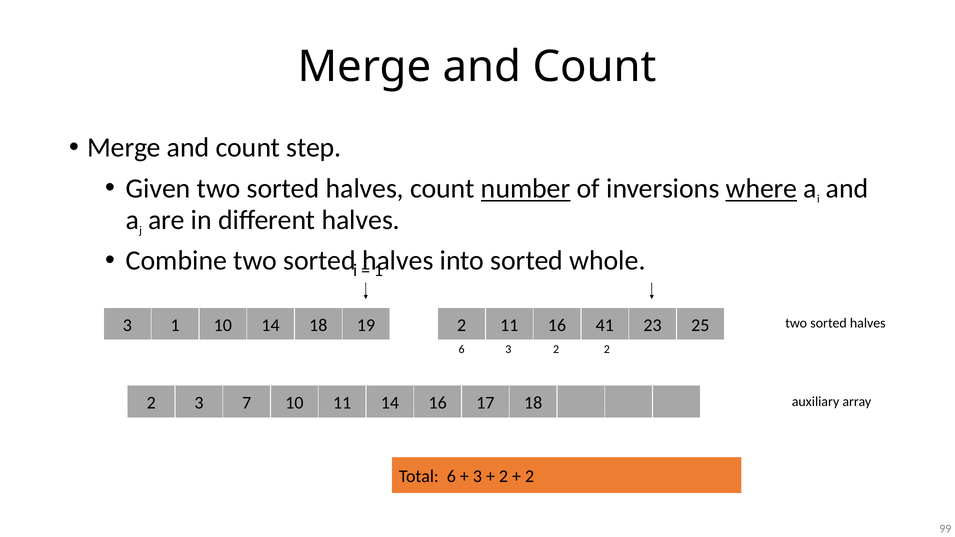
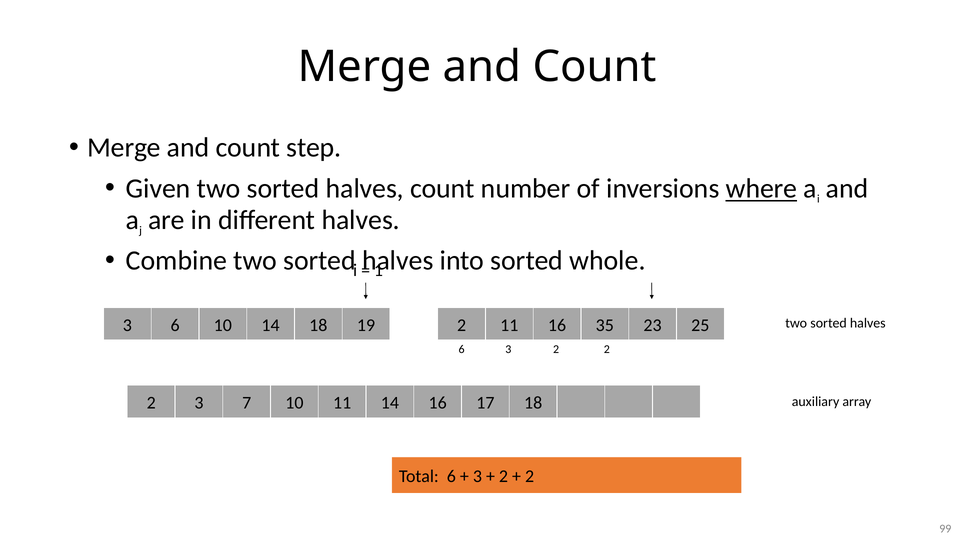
number underline: present -> none (526, 189)
3 1: 1 -> 6 (175, 325)
41: 41 -> 35 (605, 325)
